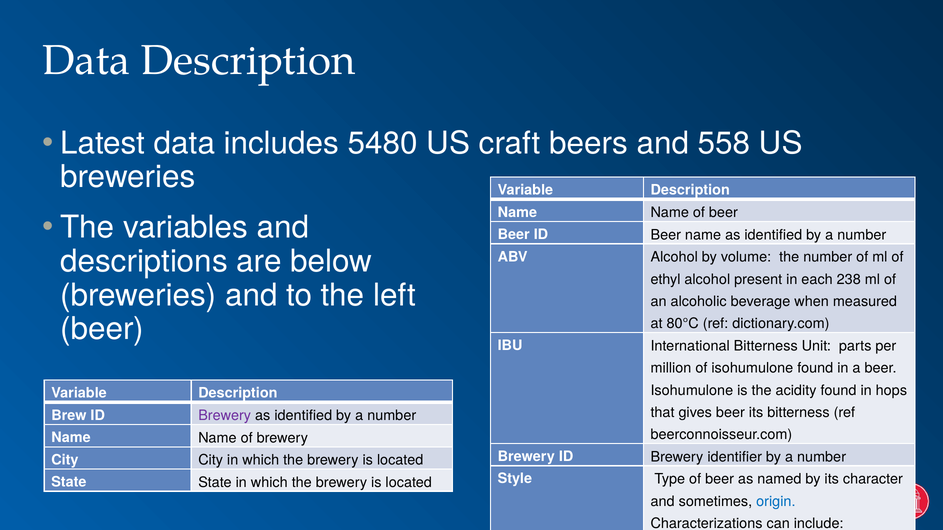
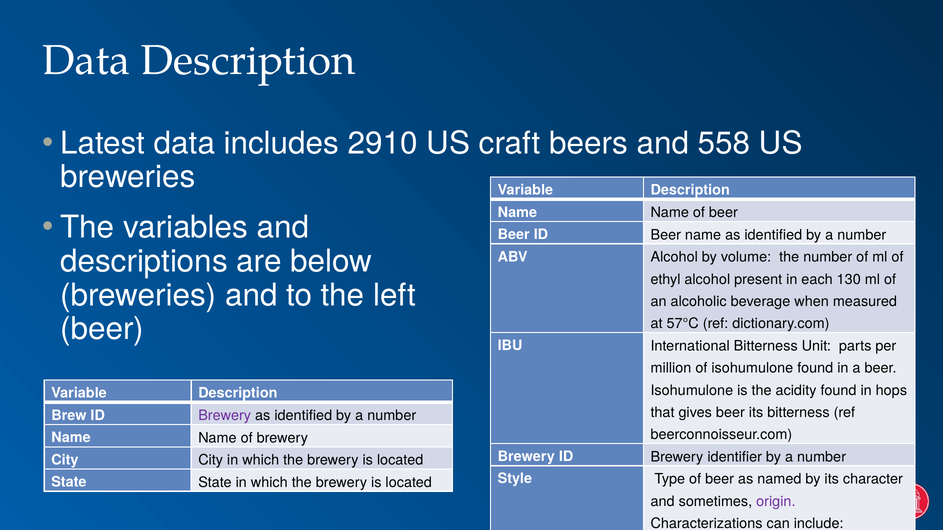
5480: 5480 -> 2910 (383, 143)
238: 238 -> 130 (849, 280)
80°C: 80°C -> 57°C (683, 324)
origin colour: blue -> purple (776, 502)
